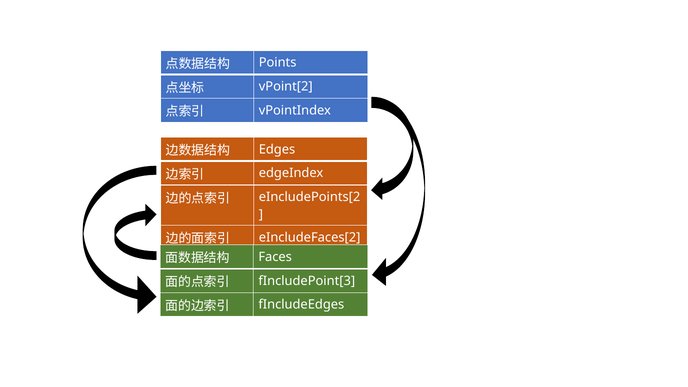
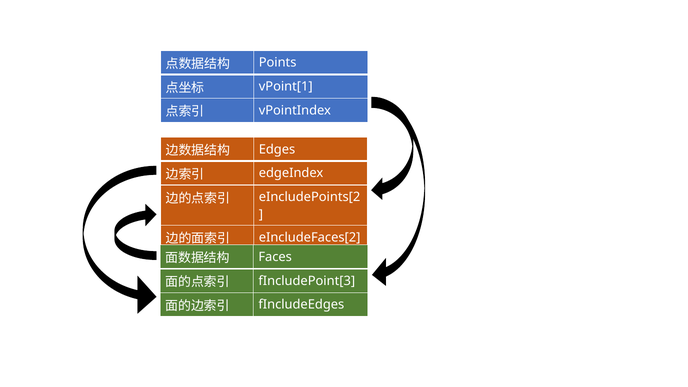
vPoint[2: vPoint[2 -> vPoint[1 (286, 87)
